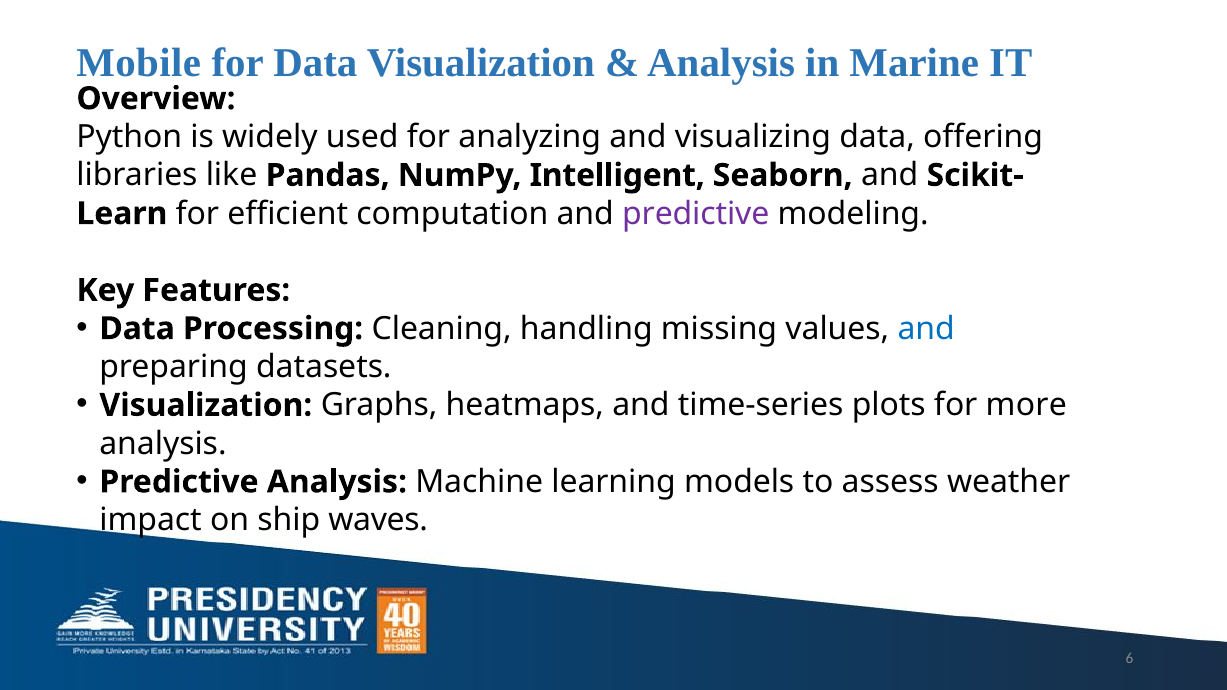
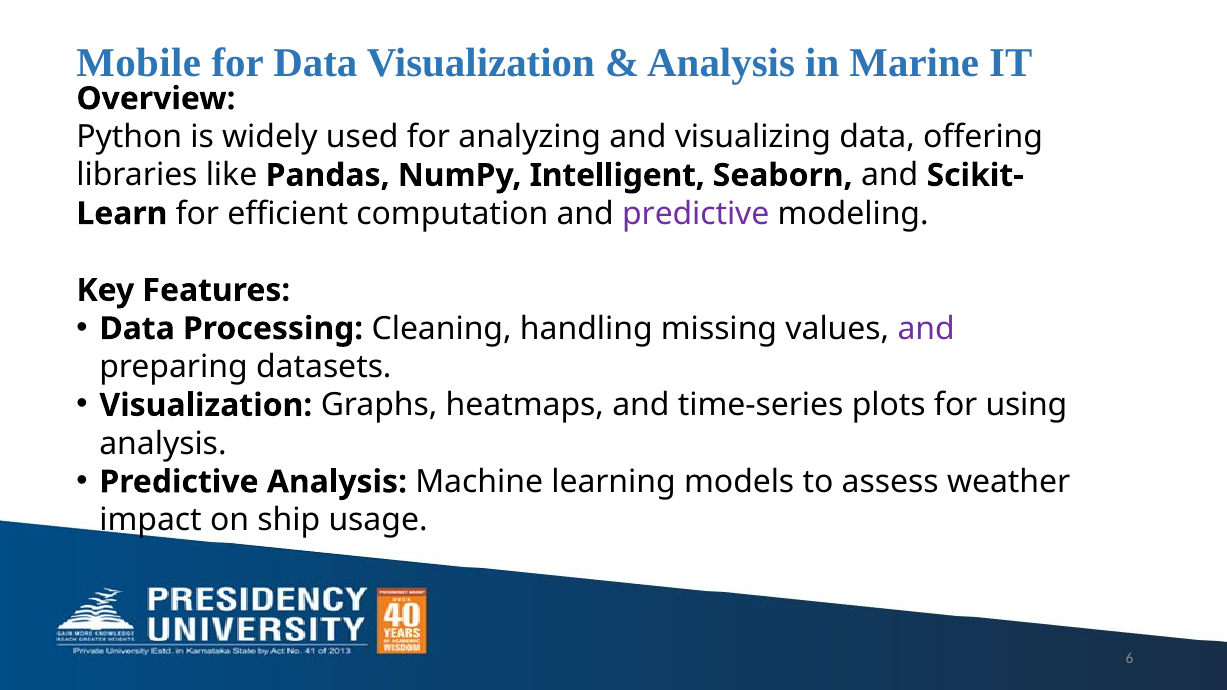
and colour: blue -> purple (926, 329)
more: more -> using (1027, 405)
waves: waves -> usage (378, 520)
